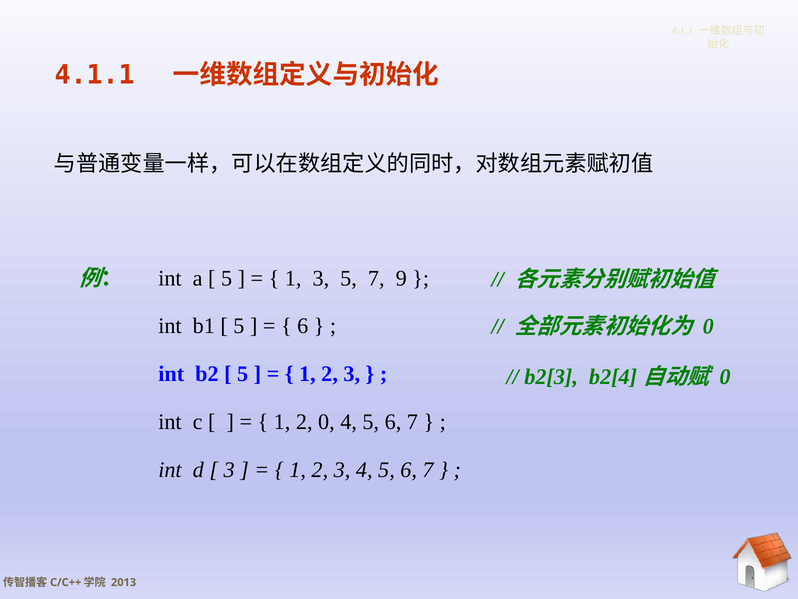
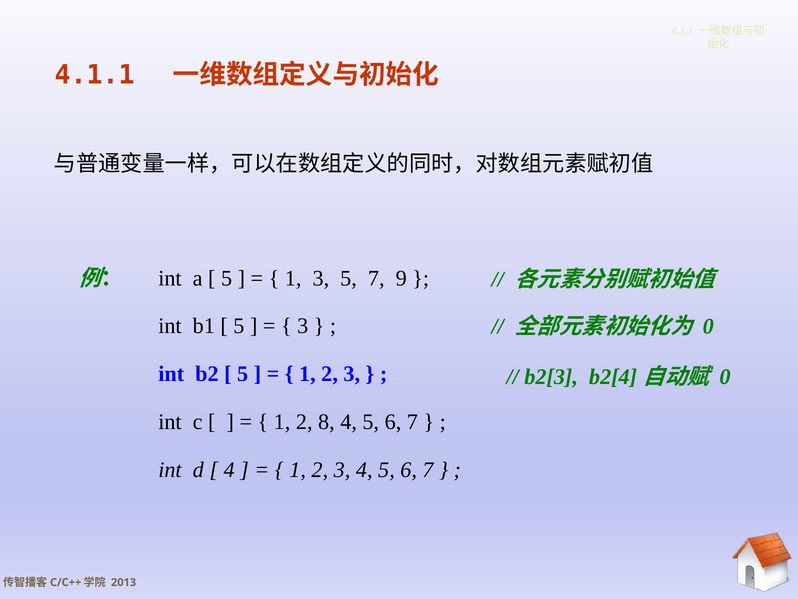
6: 6 -> 3 (303, 326)
2 0: 0 -> 8 (326, 422)
3: 3 -> 4 (229, 470)
